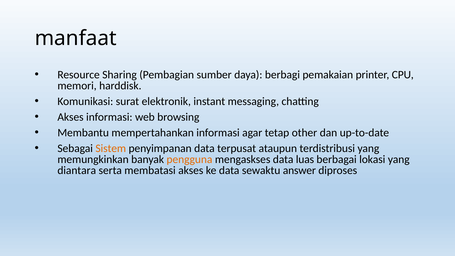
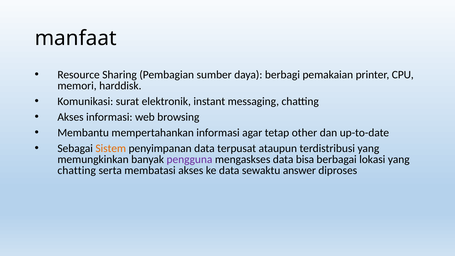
pengguna colour: orange -> purple (189, 159)
luas: luas -> bisa (305, 159)
diantara: diantara -> chatting (77, 170)
